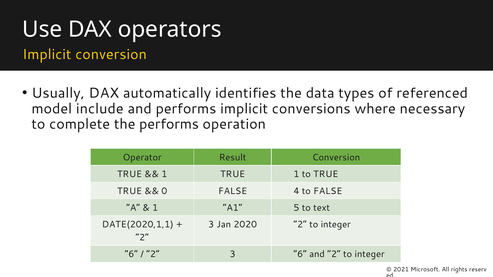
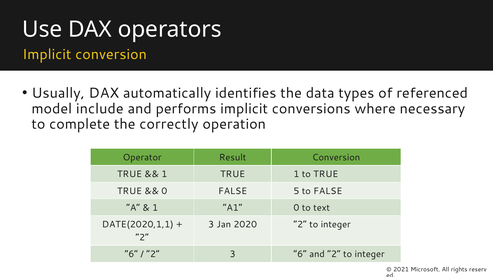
the performs: performs -> correctly (169, 124)
4: 4 -> 5 (296, 191)
A1 5: 5 -> 0 (296, 208)
